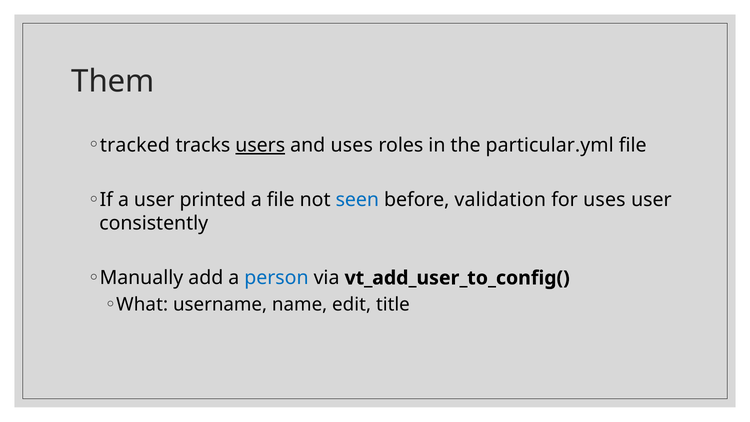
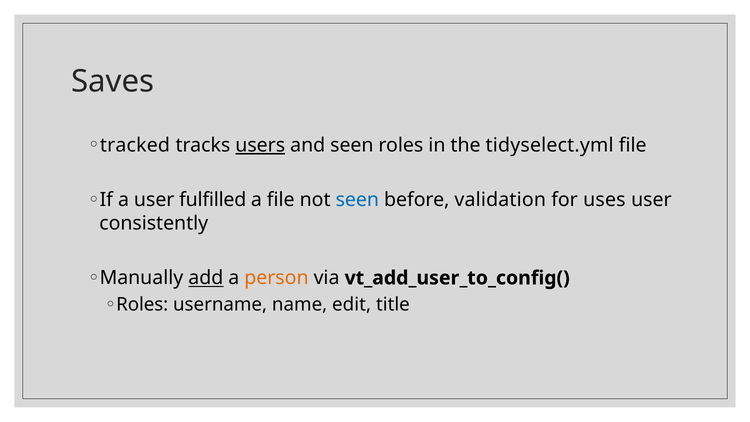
Them: Them -> Saves (113, 82)
and uses: uses -> seen (352, 145)
particular.yml: particular.yml -> tidyselect.yml (550, 145)
printed: printed -> fulfilled (213, 200)
add underline: none -> present (206, 278)
person colour: blue -> orange (276, 278)
What: What -> Roles (142, 305)
